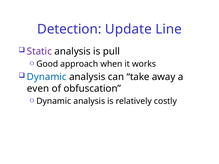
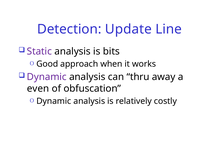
pull: pull -> bits (111, 51)
Dynamic colour: blue -> purple (47, 77)
take: take -> thru (138, 77)
